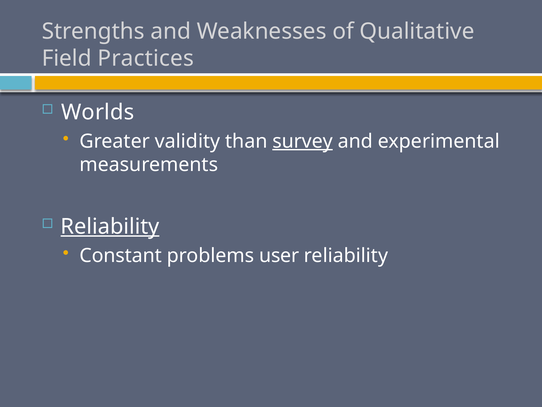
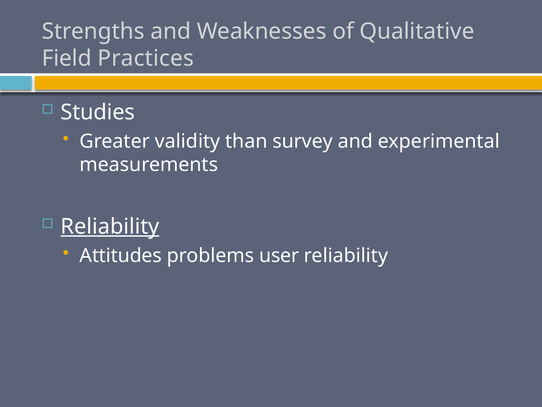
Worlds: Worlds -> Studies (98, 112)
survey underline: present -> none (303, 141)
Constant: Constant -> Attitudes (121, 255)
